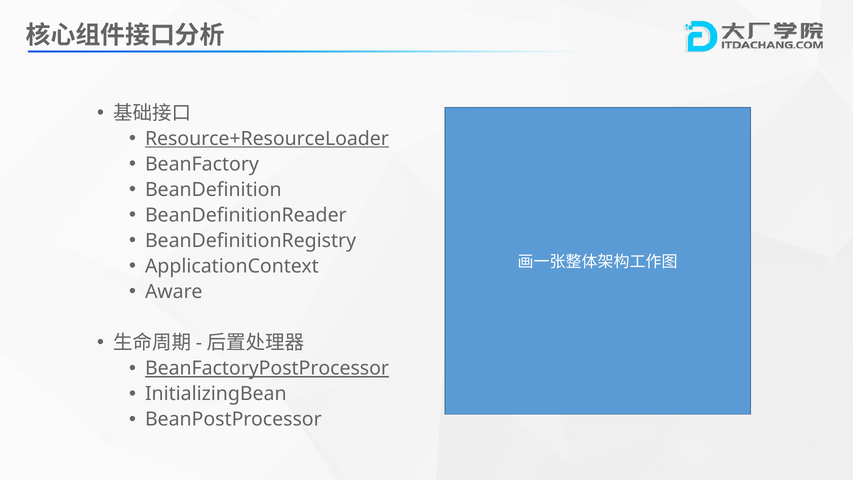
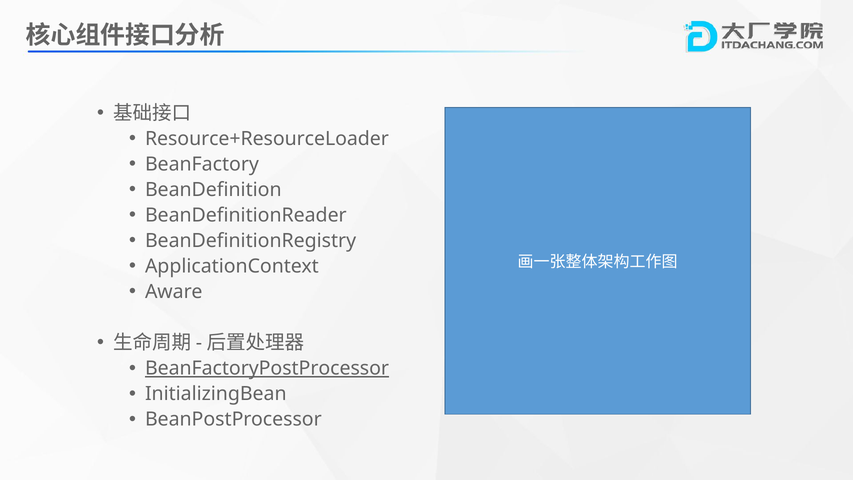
Resource+ResourceLoader underline: present -> none (267, 139)
